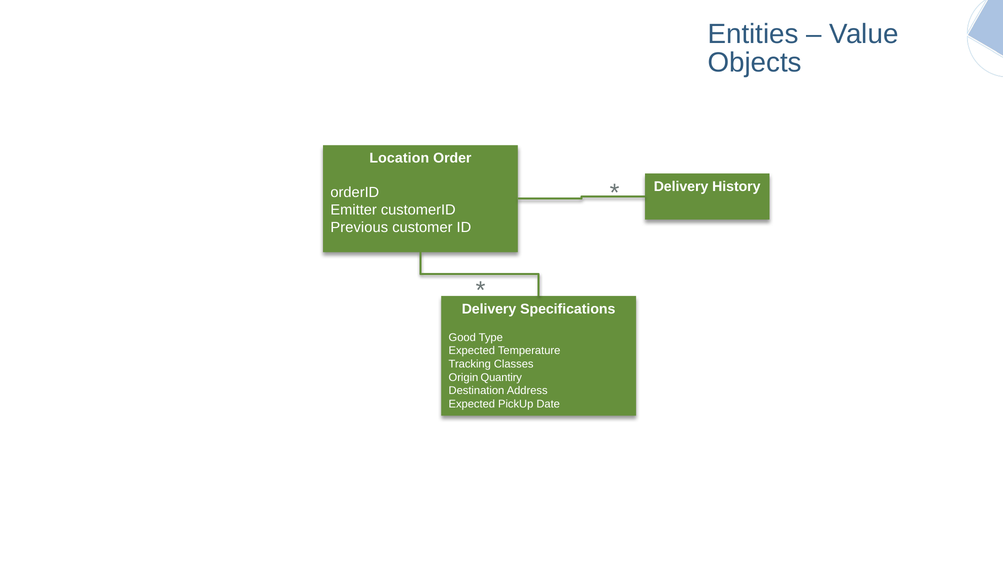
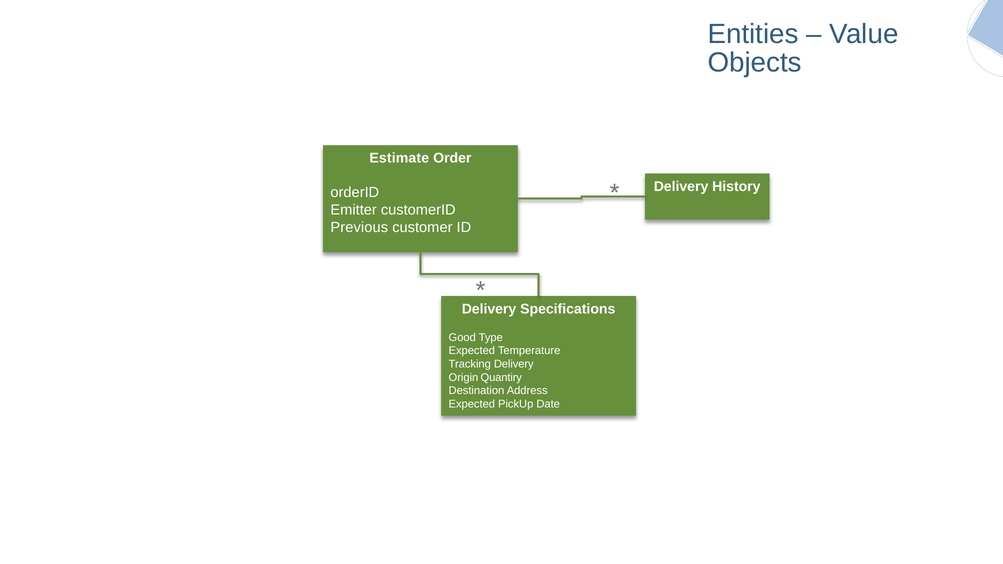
Location: Location -> Estimate (399, 158)
Tracking Classes: Classes -> Delivery (514, 364)
